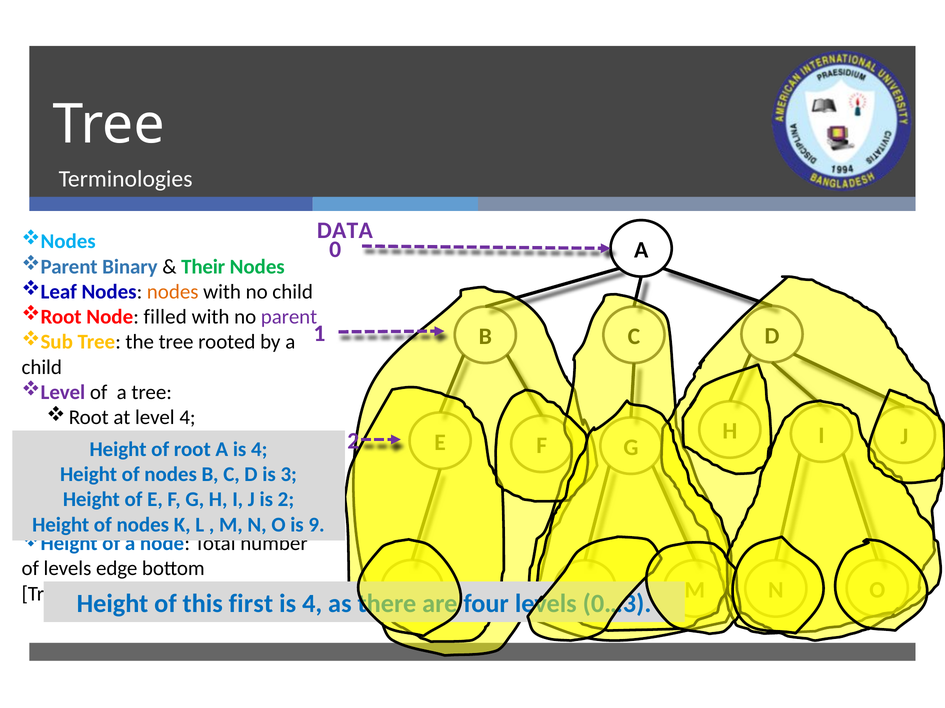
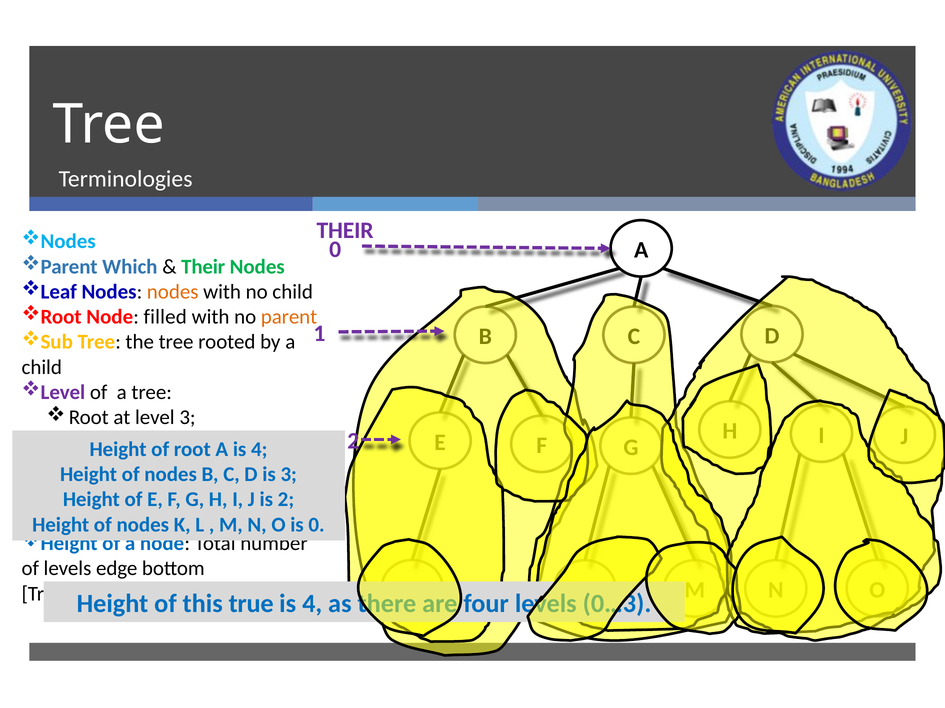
DATA: DATA -> THEIR (345, 231)
Binary: Binary -> Which (130, 267)
parent colour: purple -> orange (289, 317)
level 4: 4 -> 3 (187, 418)
is 9: 9 -> 0 (317, 525)
first: first -> true (251, 604)
